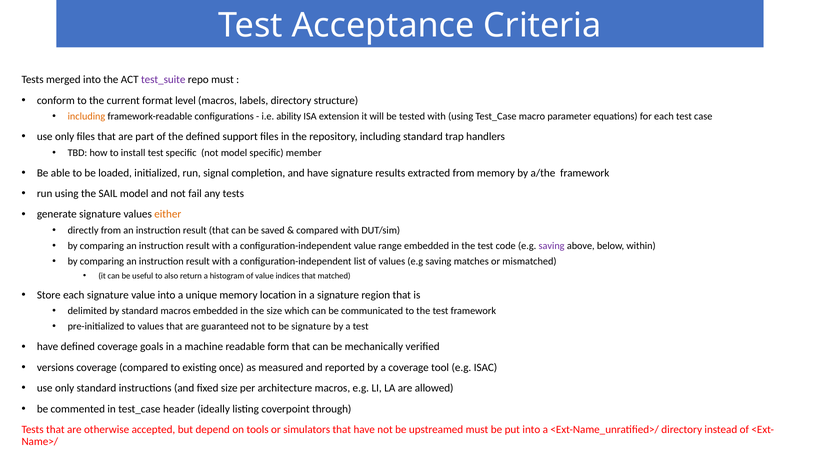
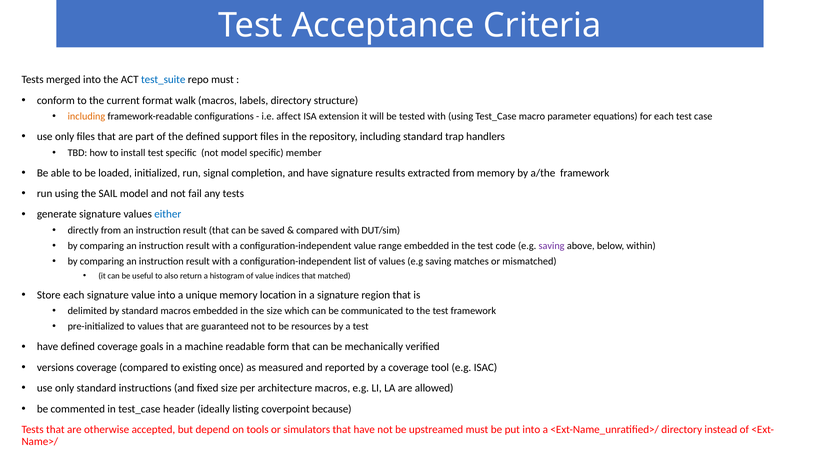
test_suite colour: purple -> blue (163, 80)
level: level -> walk (186, 101)
ability: ability -> affect (289, 117)
either colour: orange -> blue (168, 214)
be signature: signature -> resources (311, 327)
through: through -> because (332, 409)
